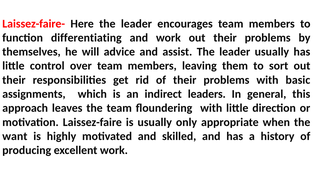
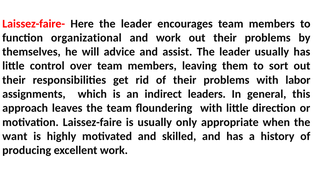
differentiating: differentiating -> organizational (86, 38)
basic: basic -> labor (298, 80)
